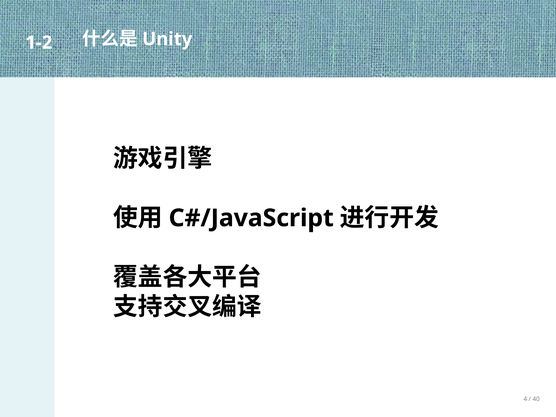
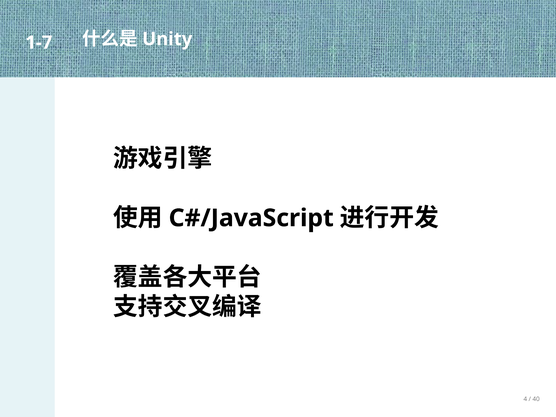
1-2: 1-2 -> 1-7 (39, 43)
